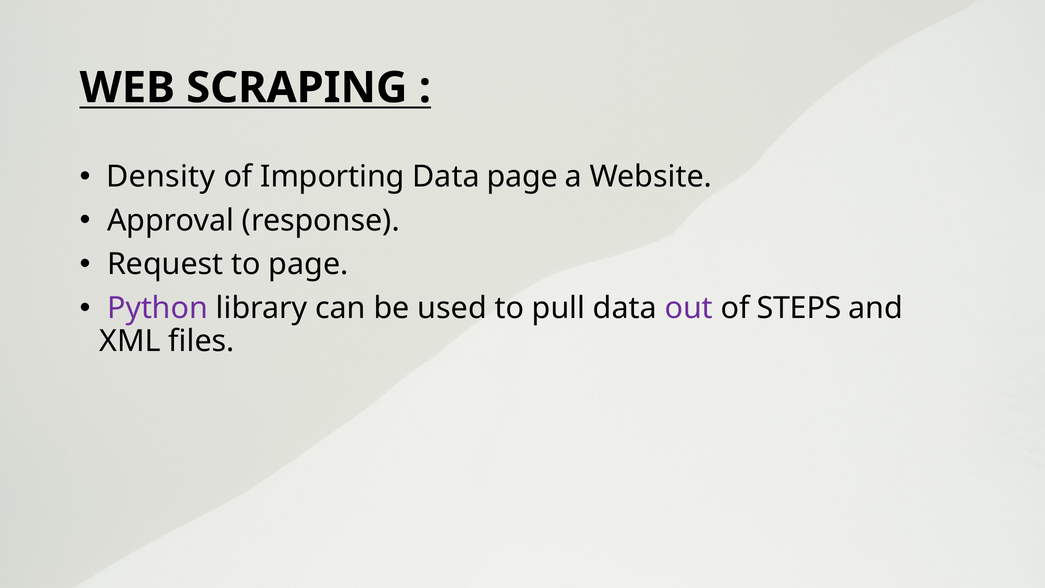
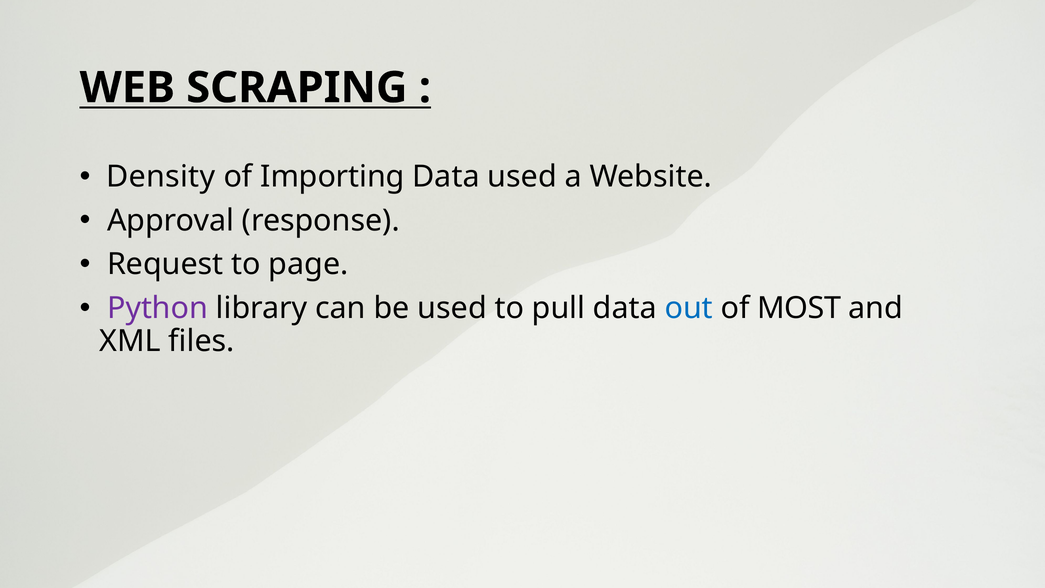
Data page: page -> used (522, 177)
out colour: purple -> blue (689, 308)
STEPS: STEPS -> MOST (799, 308)
